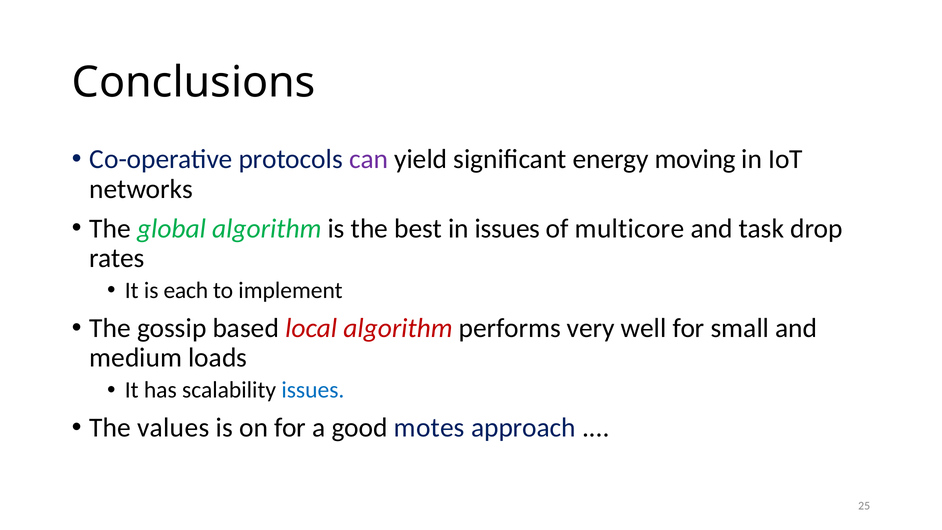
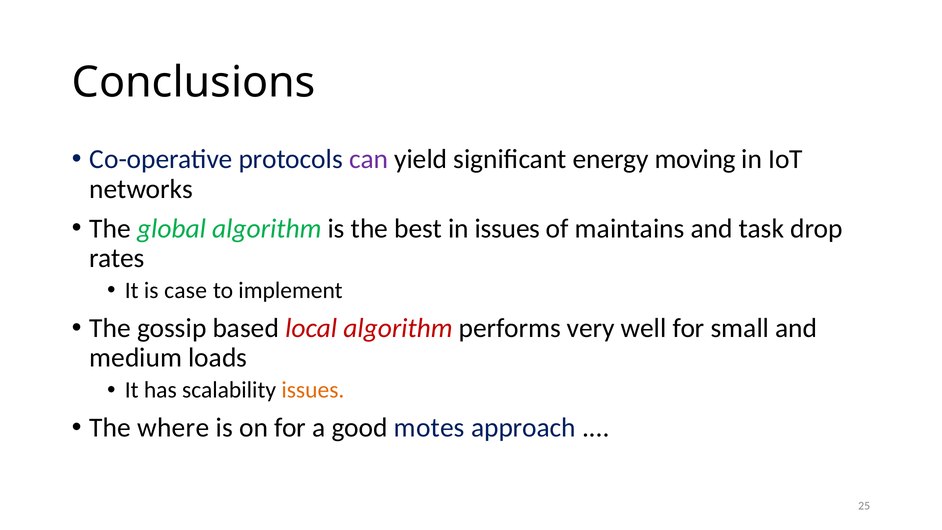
multicore: multicore -> maintains (630, 228)
each: each -> case (186, 291)
issues colour: blue -> orange (313, 390)
values: values -> where (173, 427)
